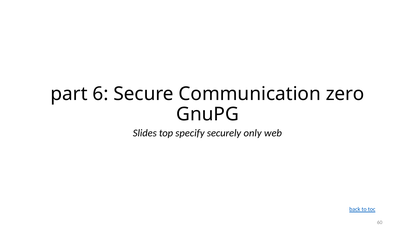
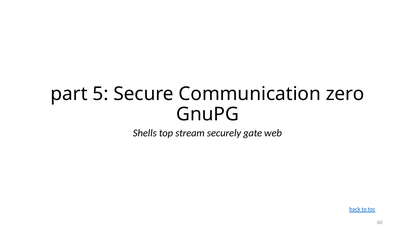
6: 6 -> 5 (101, 94)
Slides: Slides -> Shells (145, 133)
specify: specify -> stream (190, 133)
only: only -> gate (253, 133)
